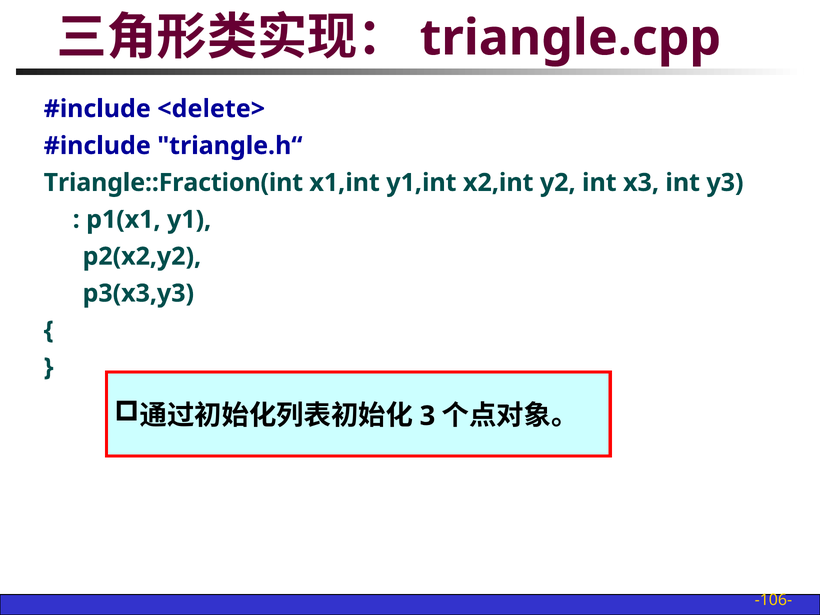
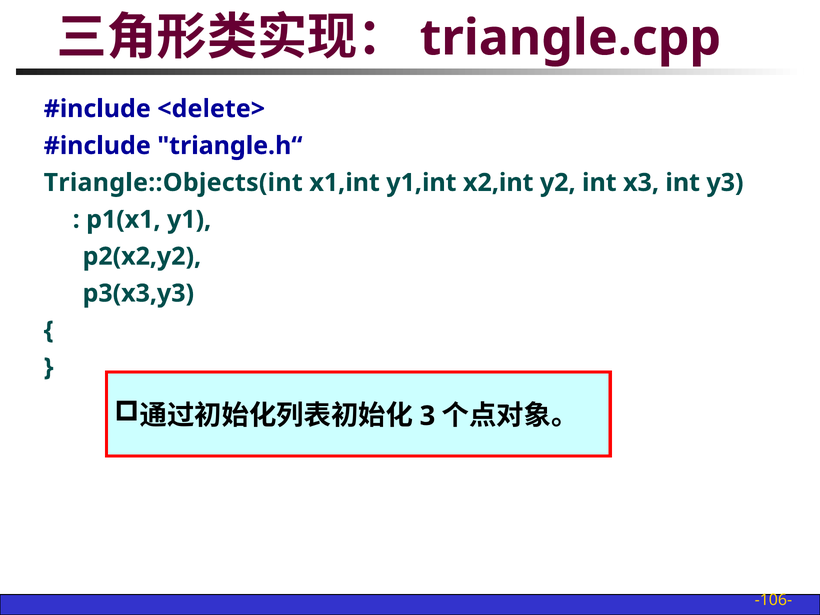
Triangle::Fraction(int: Triangle::Fraction(int -> Triangle::Objects(int (173, 183)
